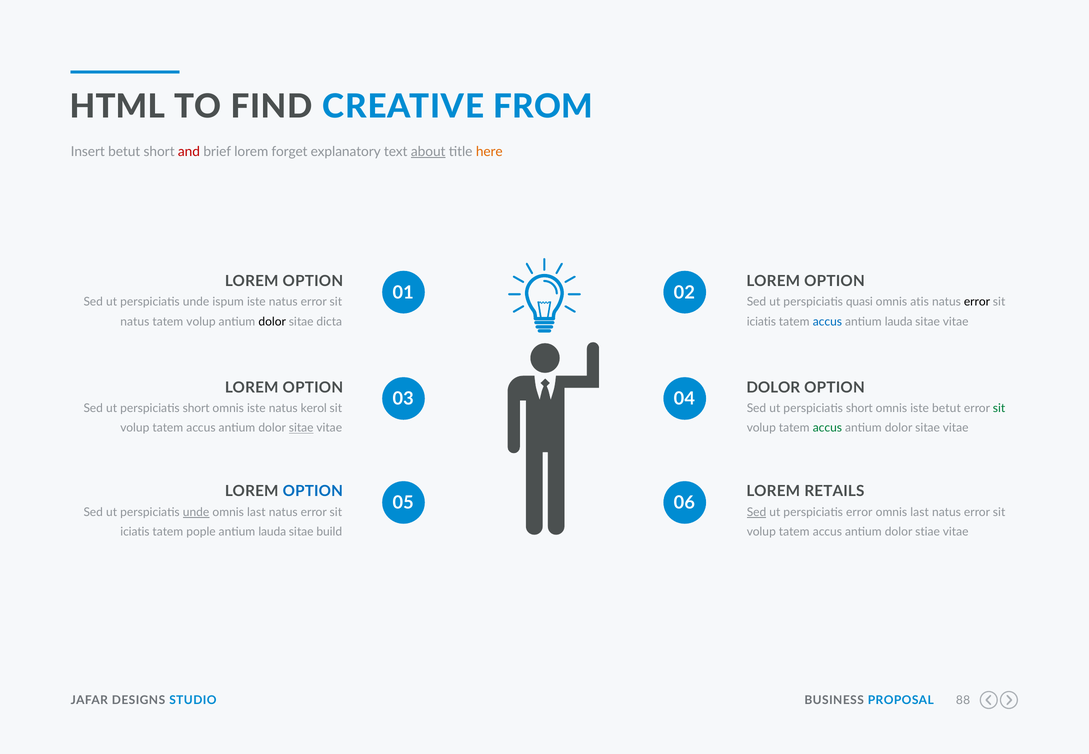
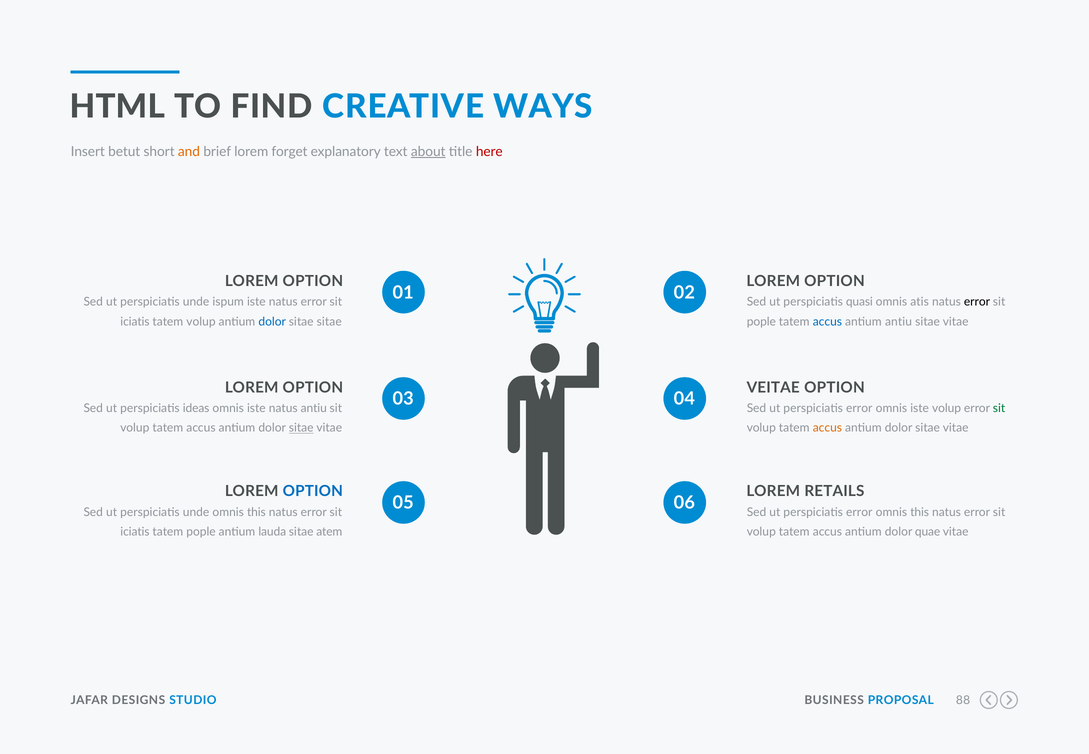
FROM: FROM -> WAYS (543, 107)
and colour: red -> orange (189, 151)
here colour: orange -> red (489, 151)
natus: natus -> iciatis (135, 322)
dolor colour: black -> blue (272, 322)
sitae dicta: dicta -> sitae (329, 322)
iciatis: iciatis -> pople (761, 322)
lauda: lauda -> antiu (899, 322)
DOLOR: DOLOR -> VEITAE (773, 387)
short: short -> ideas (196, 408)
natus kerol: kerol -> antiu (314, 408)
short: short -> error (859, 408)
iste betut: betut -> volup (947, 408)
accus colour: green -> orange (827, 428)
unde underline: present -> none (196, 512)
last: last -> this (256, 512)
Sed underline: present -> none (756, 512)
last: last -> this (920, 512)
build: build -> atem (329, 532)
stiae: stiae -> quae (928, 532)
